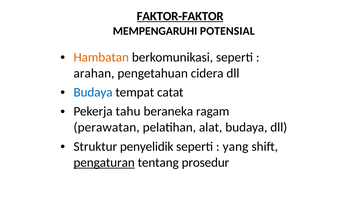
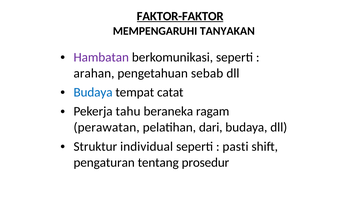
POTENSIAL: POTENSIAL -> TANYAKAN (227, 31)
Hambatan colour: orange -> purple (101, 57)
cidera: cidera -> sebab (207, 73)
alat: alat -> dari (211, 127)
penyelidik: penyelidik -> individual (147, 146)
yang: yang -> pasti (236, 146)
pengaturan underline: present -> none (104, 162)
